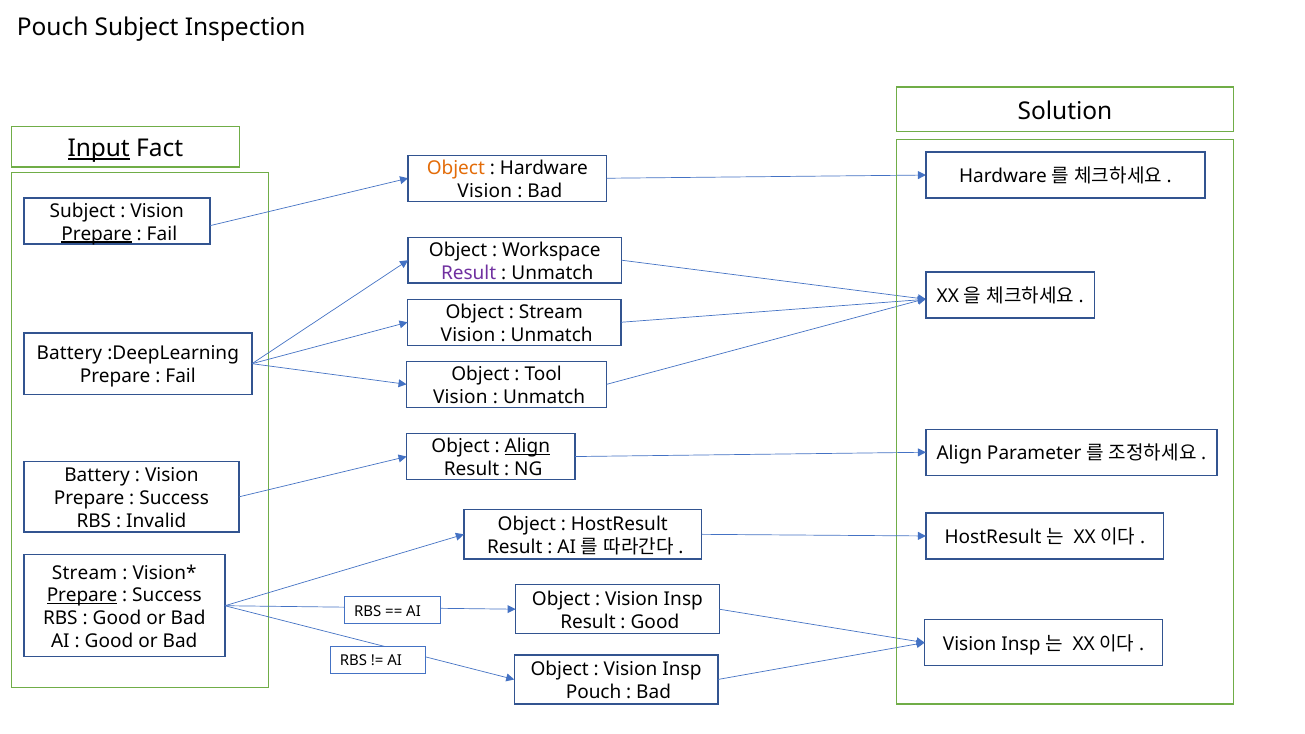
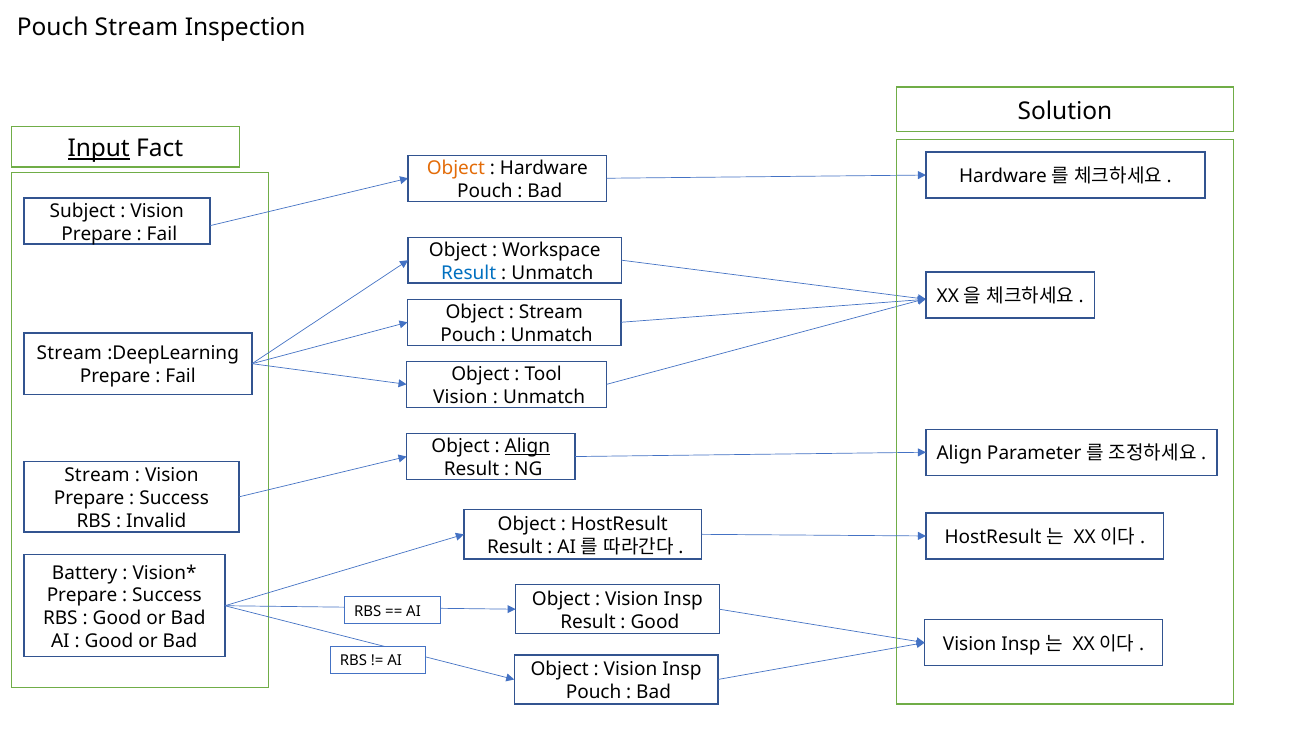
Pouch Subject: Subject -> Stream (137, 28)
Vision: Vision -> Pouch (485, 191)
Prepare underline: present -> none (97, 234)
Result colour: purple -> blue (469, 273)
Vision: Vision -> Pouch (468, 335)
Battery: Battery -> Stream (69, 354)
Battery: Battery -> Stream (97, 475)
Stream: Stream -> Battery (85, 573)
Prepare underline: present -> none (82, 596)
